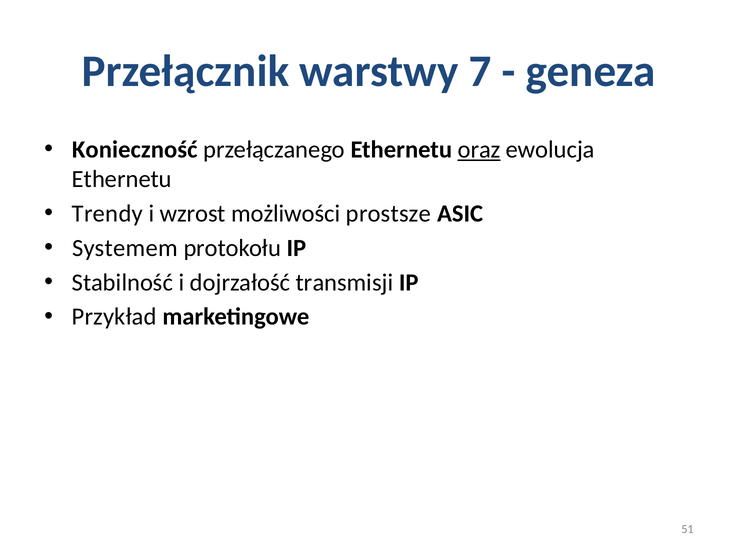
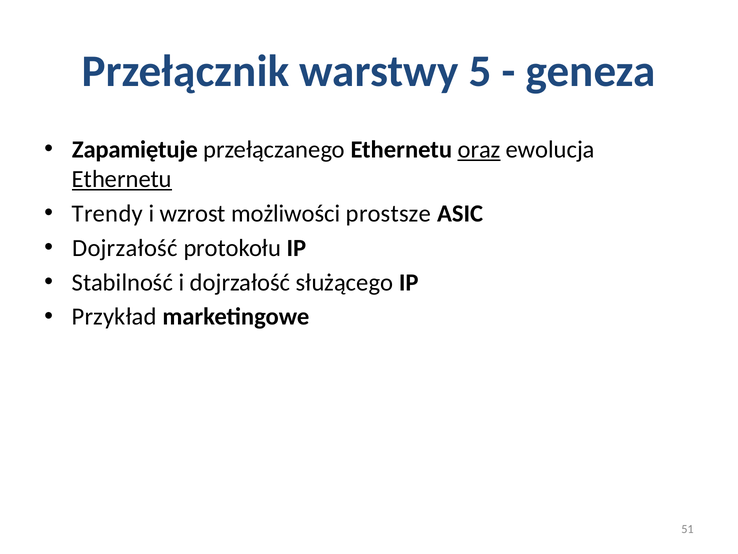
7: 7 -> 5 (480, 71)
Konieczność: Konieczność -> Zapamiętuje (135, 149)
Ethernetu underline: none -> present (122, 179)
Systemem: Systemem -> Dojrzałość (125, 248)
transmisji: transmisji -> służącego (344, 282)
